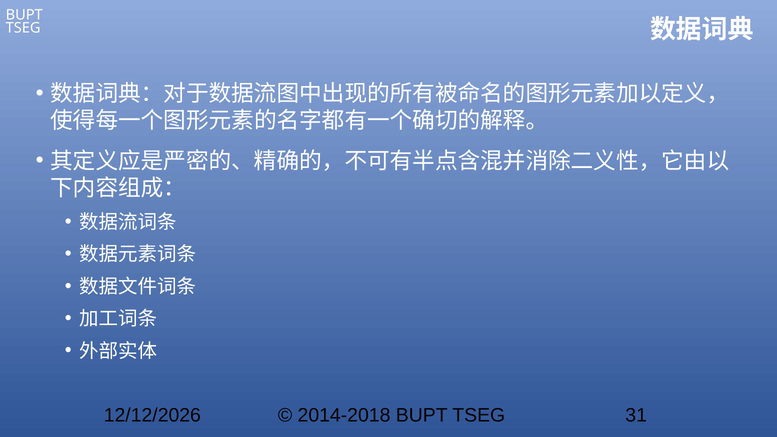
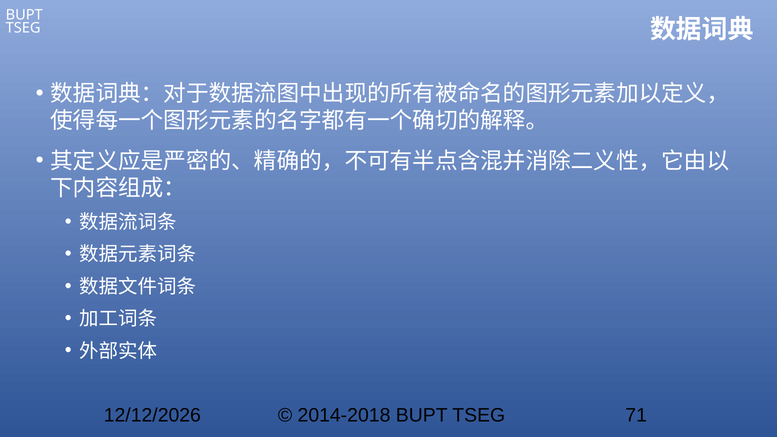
31: 31 -> 71 (636, 416)
